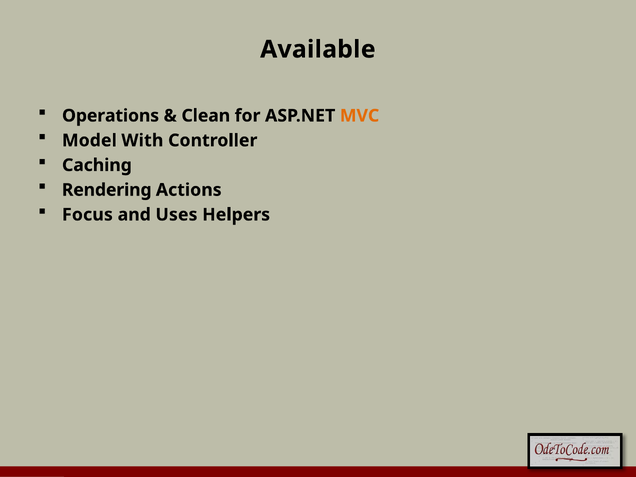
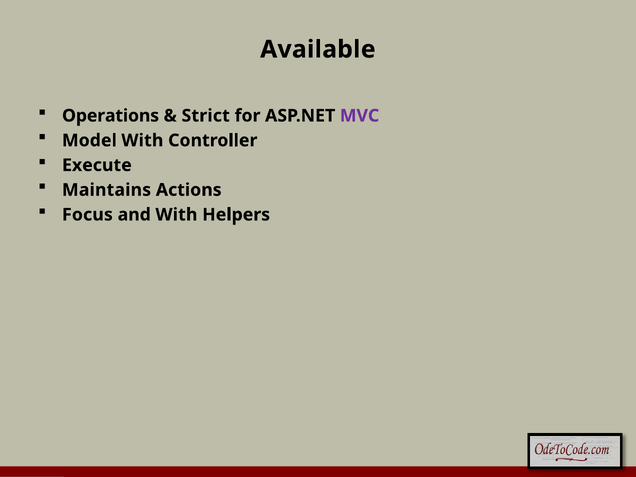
Clean: Clean -> Strict (206, 116)
MVC colour: orange -> purple (360, 116)
Caching: Caching -> Execute (97, 165)
Rendering: Rendering -> Maintains (107, 190)
and Uses: Uses -> With (176, 215)
